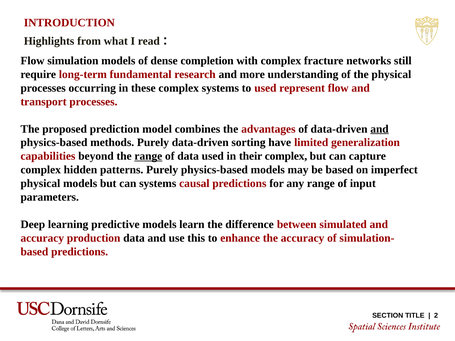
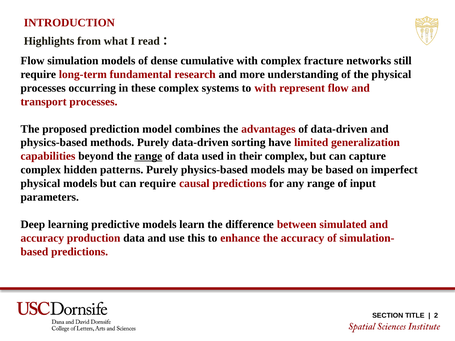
completion: completion -> cumulative (207, 61)
to used: used -> with (265, 88)
and underline: present -> none (379, 129)
can systems: systems -> require (158, 184)
